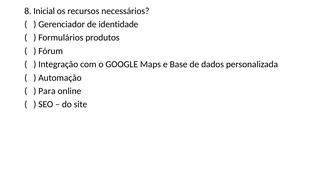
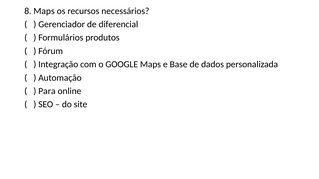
8 Inicial: Inicial -> Maps (44, 11)
identidade: identidade -> diferencial (118, 24)
